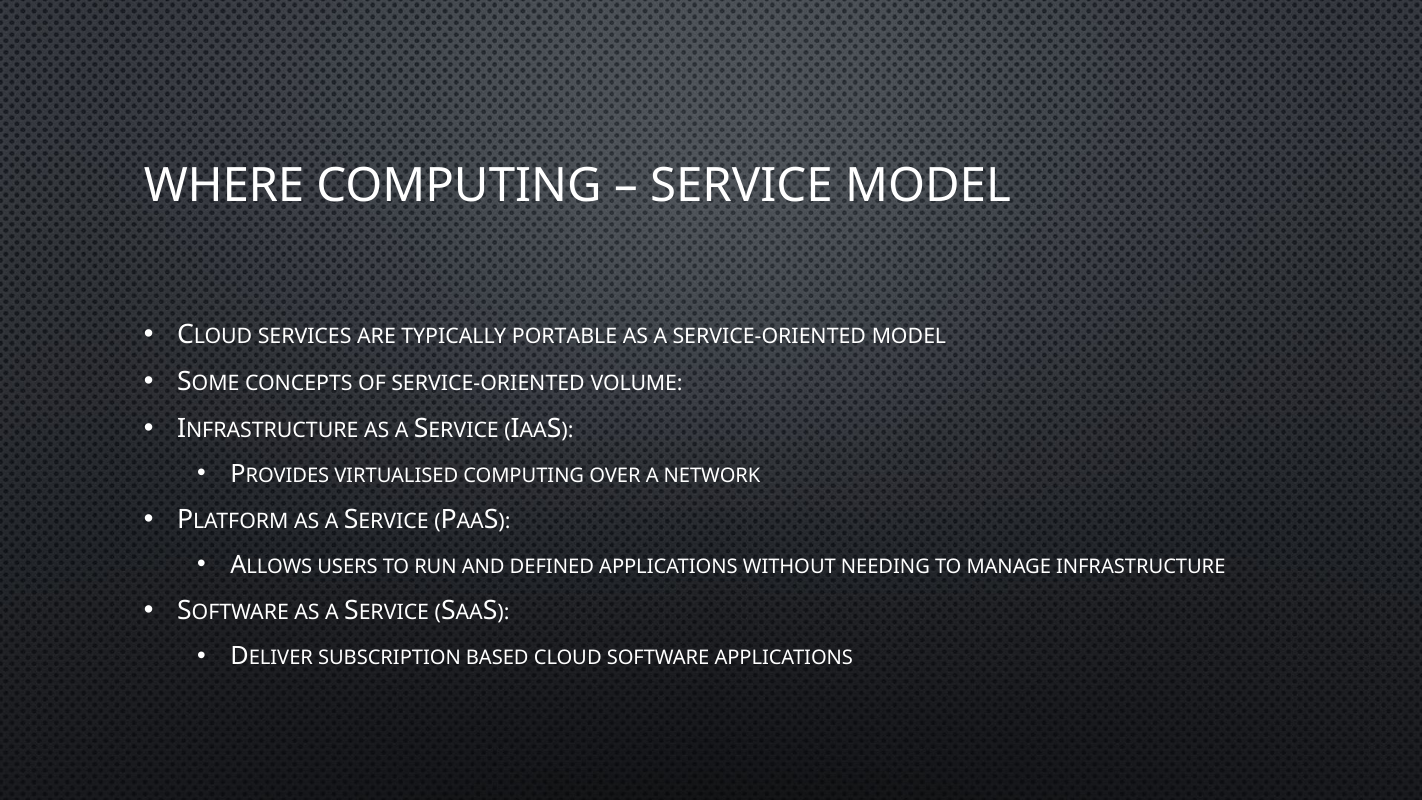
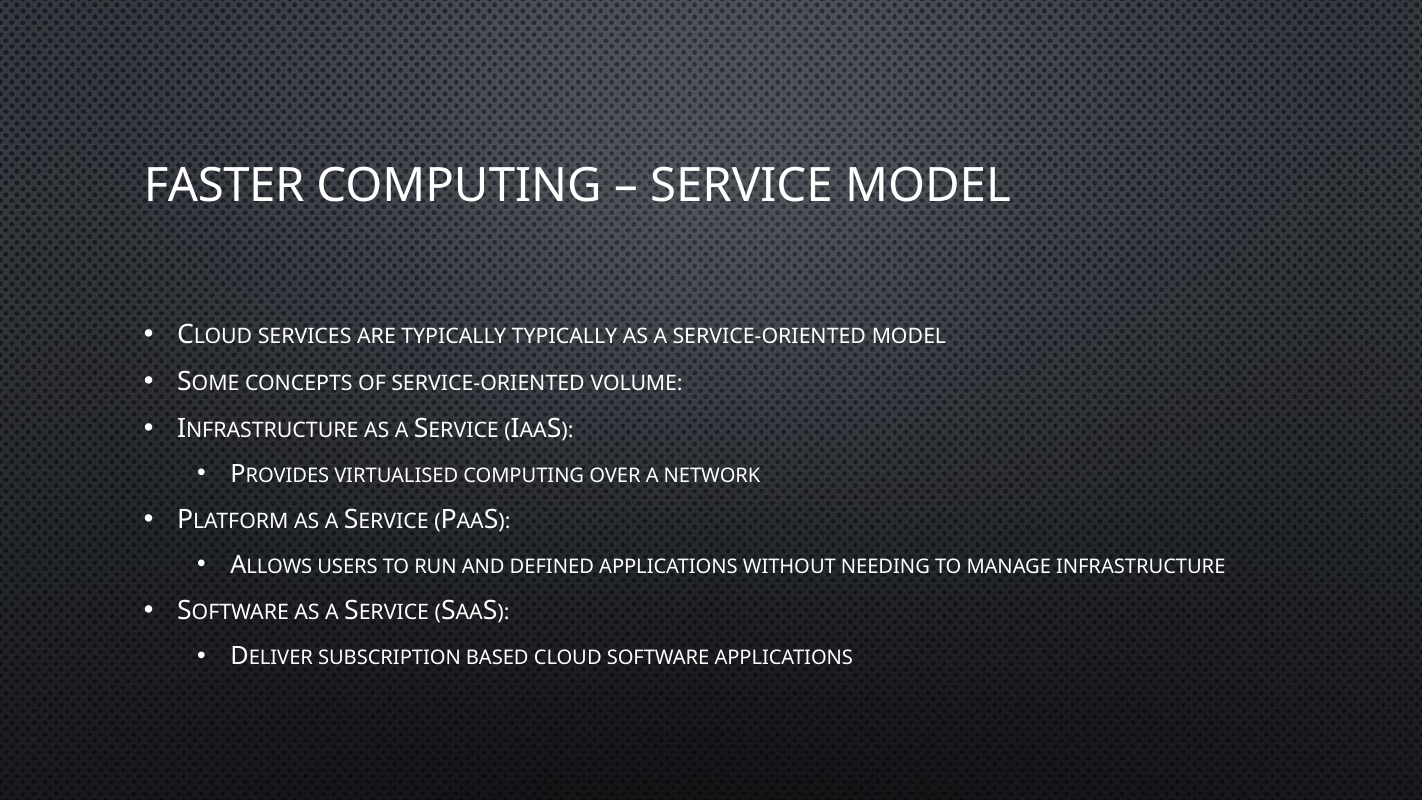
WHERE: WHERE -> FASTER (224, 185)
TYPICALLY PORTABLE: PORTABLE -> TYPICALLY (565, 337)
